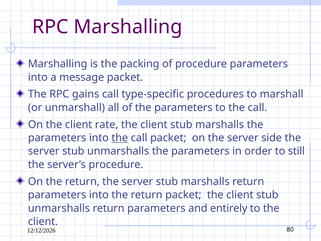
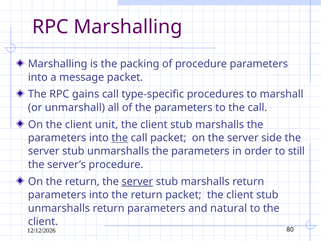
rate: rate -> unit (107, 124)
server underline: none -> present (137, 181)
entirely: entirely -> natural (229, 208)
